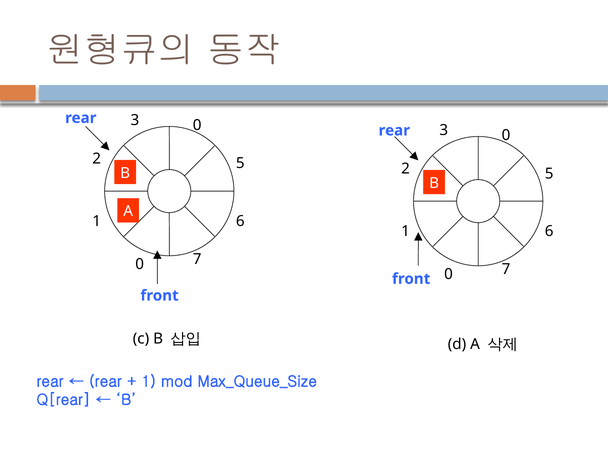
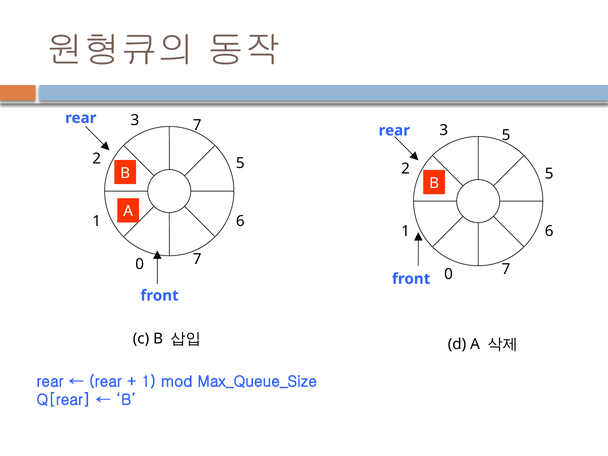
0: 0 -> 7 (197, 125)
0: 0 -> 5 (506, 135)
